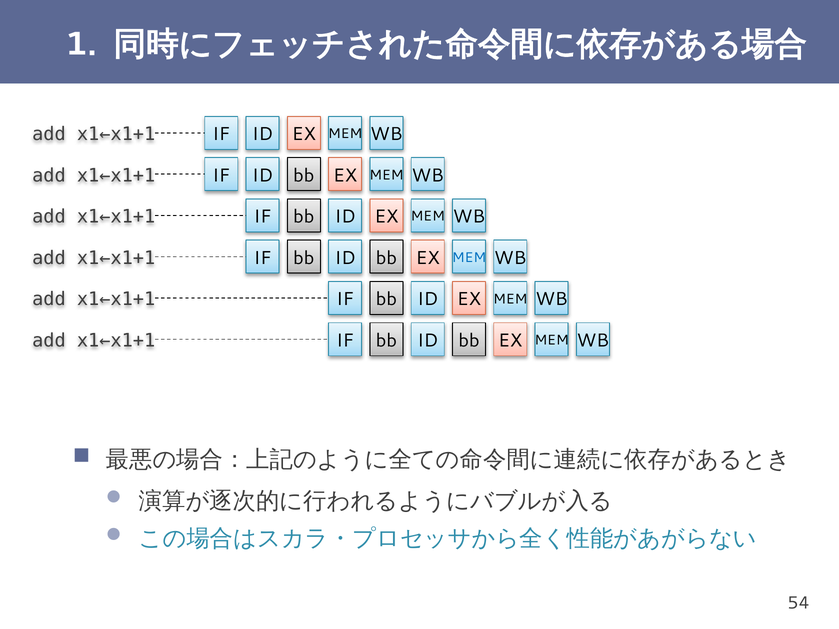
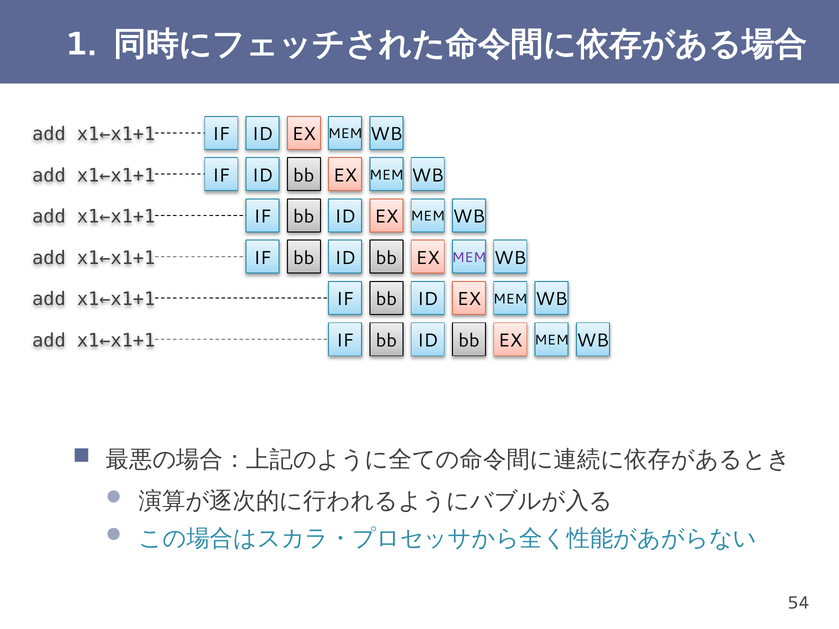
MEM colour: blue -> purple (469, 258)
